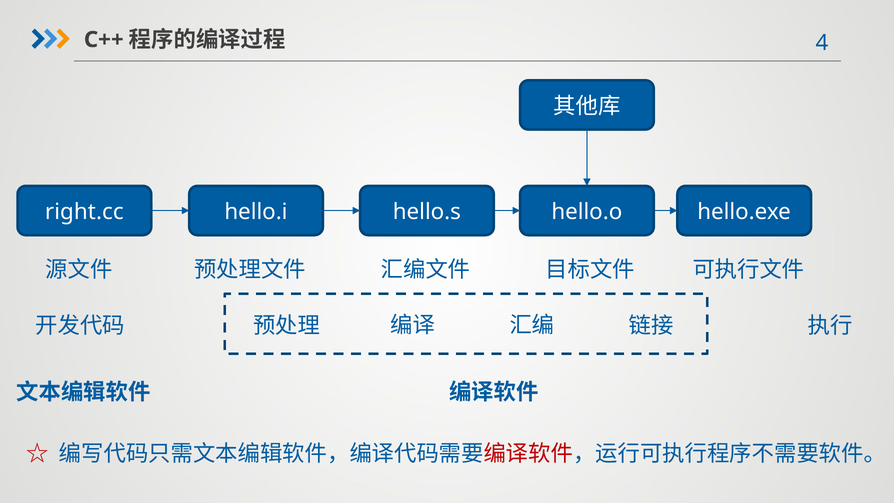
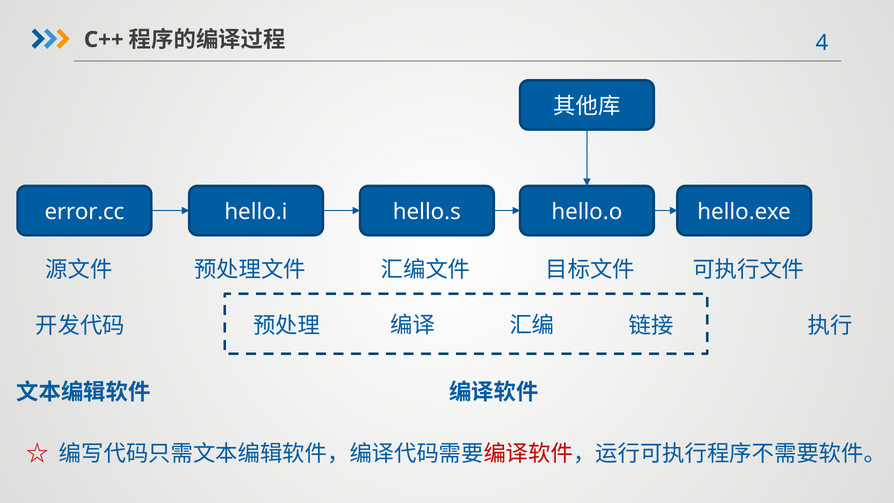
right.cc: right.cc -> error.cc (84, 212)
